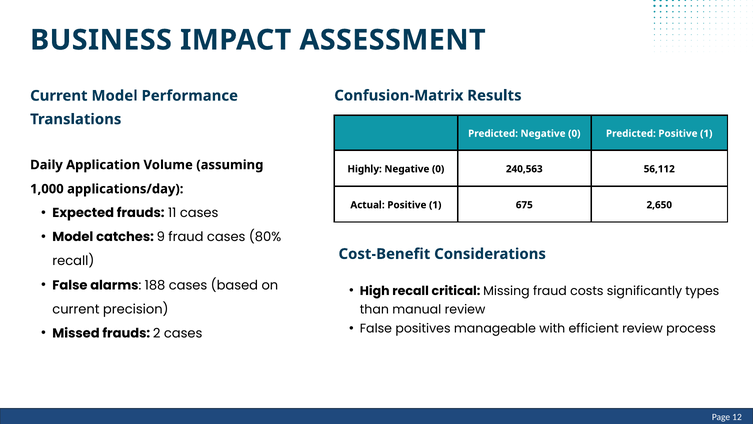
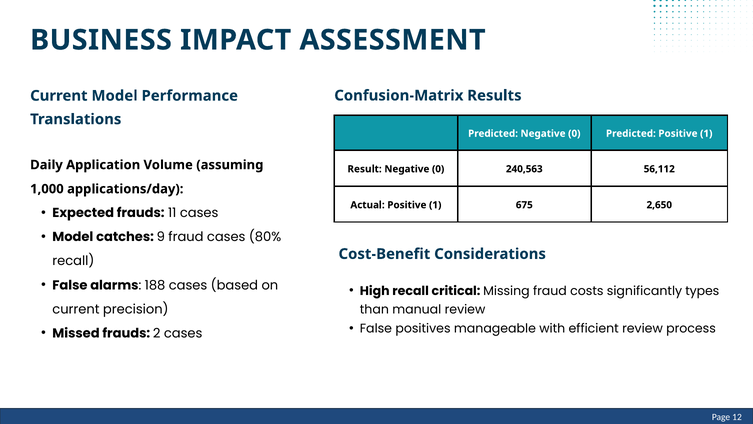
Highly: Highly -> Result (365, 169)
